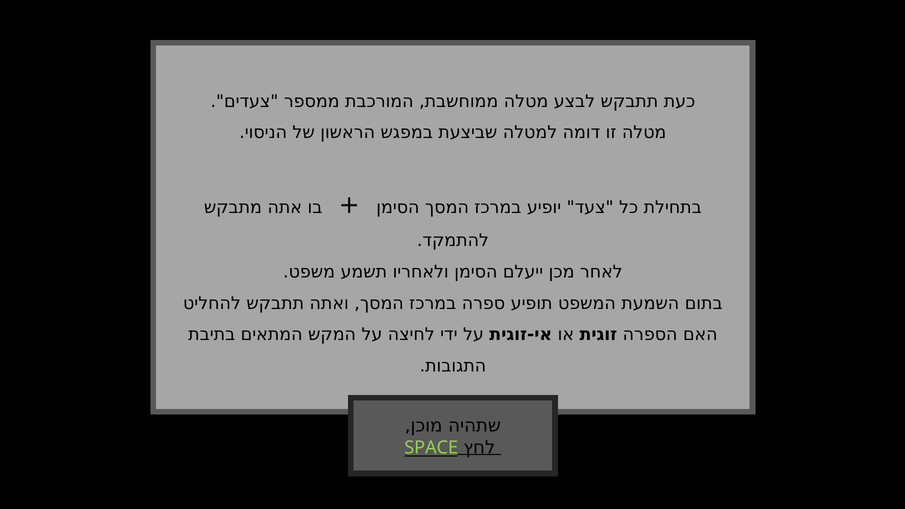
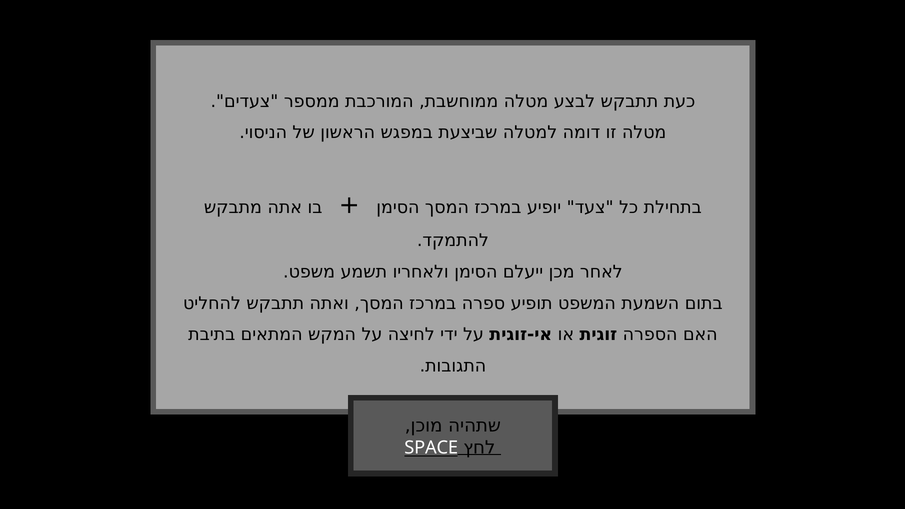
SPACE colour: light green -> white (431, 448)
